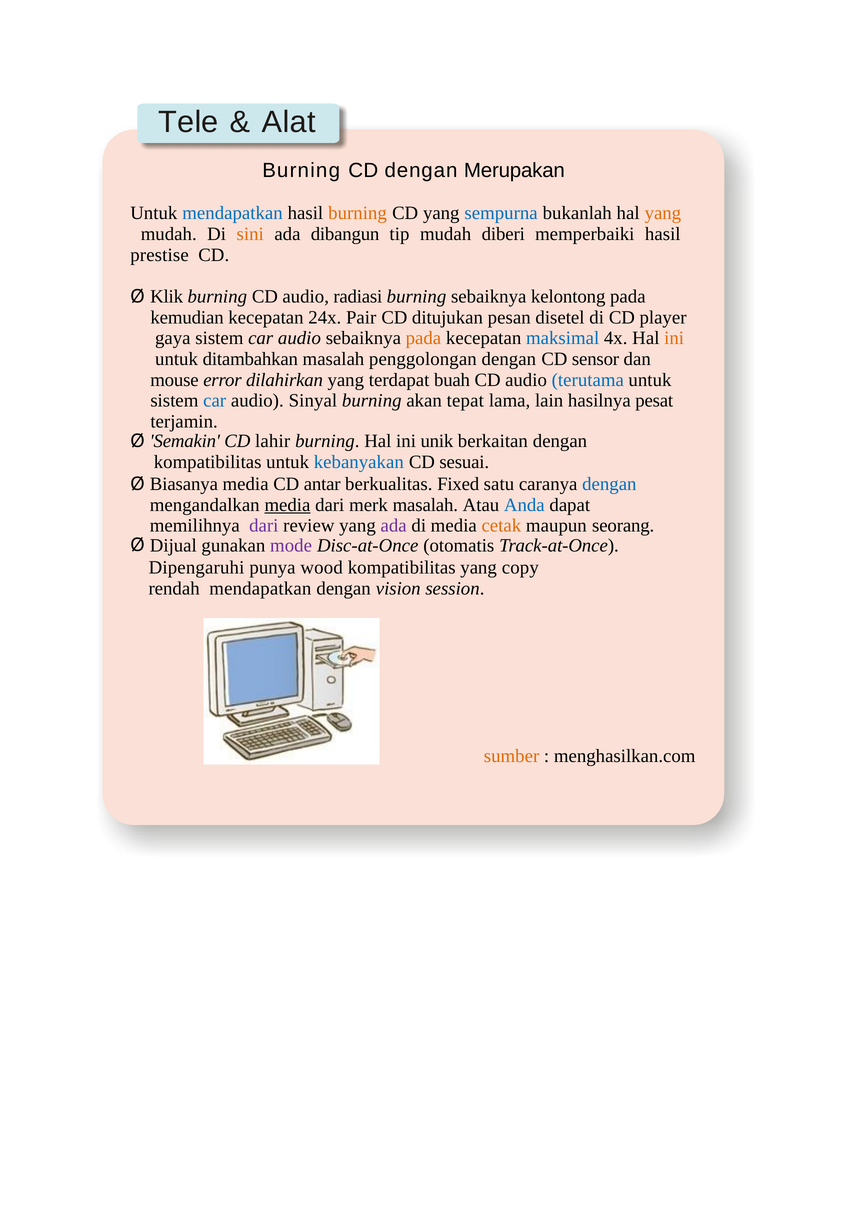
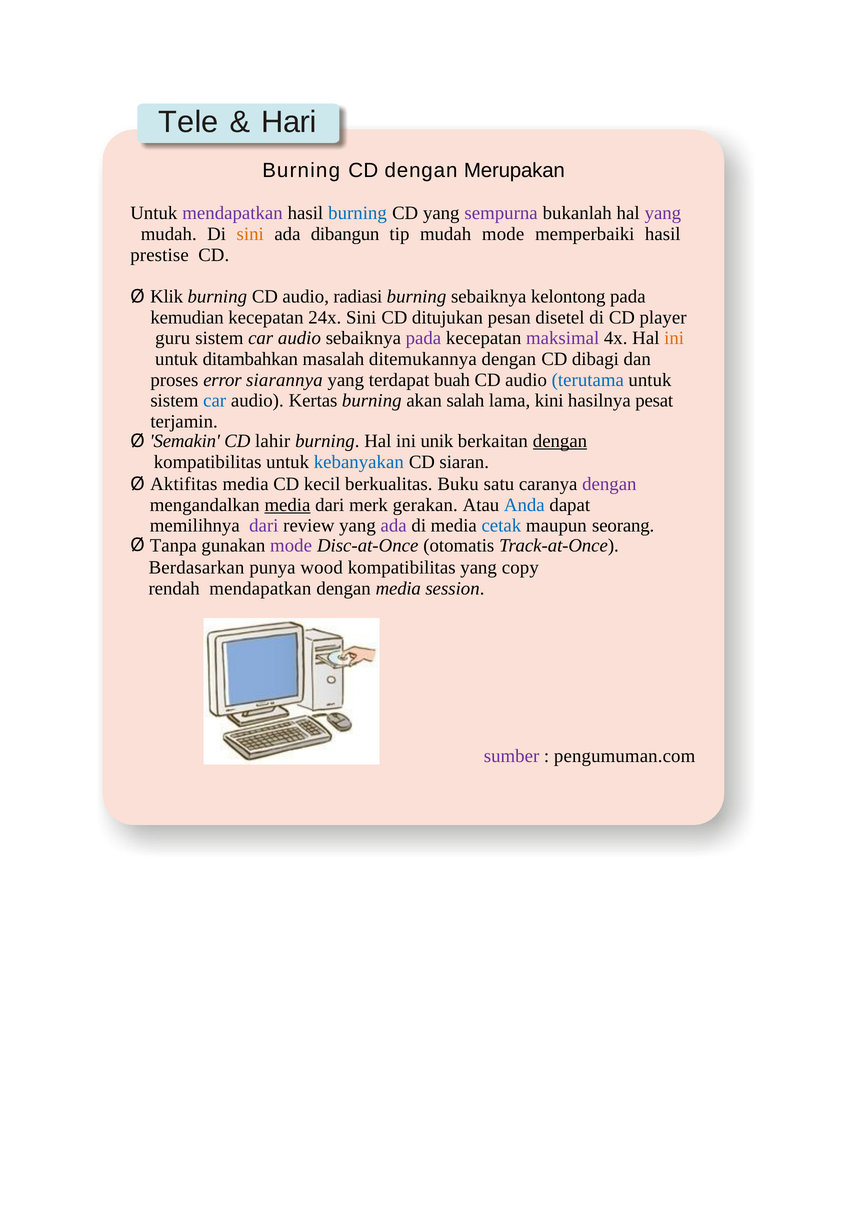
Alat: Alat -> Hari (289, 122)
mendapatkan colour: blue -> purple (233, 213)
burning colour: orange -> blue (358, 213)
sempurna colour: blue -> purple (501, 213)
yang colour: orange -> purple (663, 213)
mudah diberi: diberi -> mode (503, 234)
24x Pair: Pair -> Sini (361, 317)
gaya: gaya -> guru (173, 338)
pada colour: orange -> purple (423, 338)
maksimal colour: blue -> purple (563, 338)
penggolongan: penggolongan -> ditemukannya (423, 359)
sensor: sensor -> dibagi (595, 359)
mouse: mouse -> proses (174, 380)
dilahirkan: dilahirkan -> siarannya (284, 380)
Sinyal: Sinyal -> Kertas (313, 401)
tepat: tepat -> salah (465, 401)
lain: lain -> kini (549, 401)
dengan underline: none -> present (560, 441)
sesuai: sesuai -> siaran (464, 462)
Biasanya: Biasanya -> Aktifitas (184, 484)
antar: antar -> kecil (322, 484)
Fixed: Fixed -> Buku (458, 484)
dengan colour: blue -> purple (609, 484)
merk masalah: masalah -> gerakan (425, 505)
cetak colour: orange -> blue (501, 526)
Dijual: Dijual -> Tanpa (173, 545)
Dipengaruhi: Dipengaruhi -> Berdasarkan (197, 568)
dengan vision: vision -> media (398, 588)
sumber colour: orange -> purple (512, 756)
menghasilkan.com: menghasilkan.com -> pengumuman.com (625, 756)
